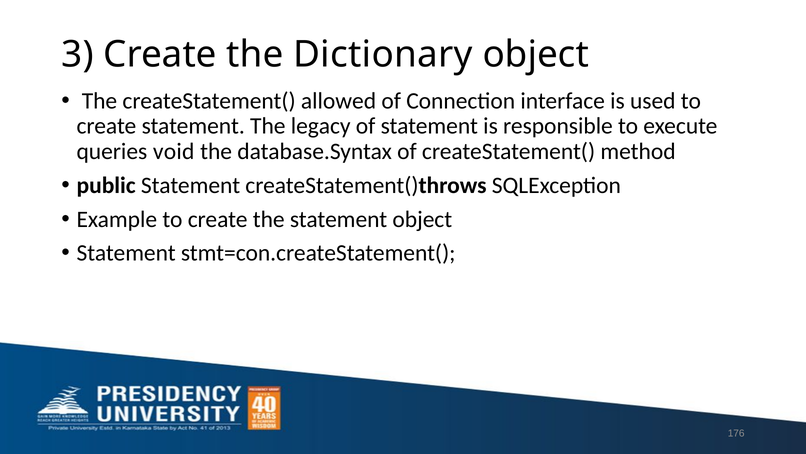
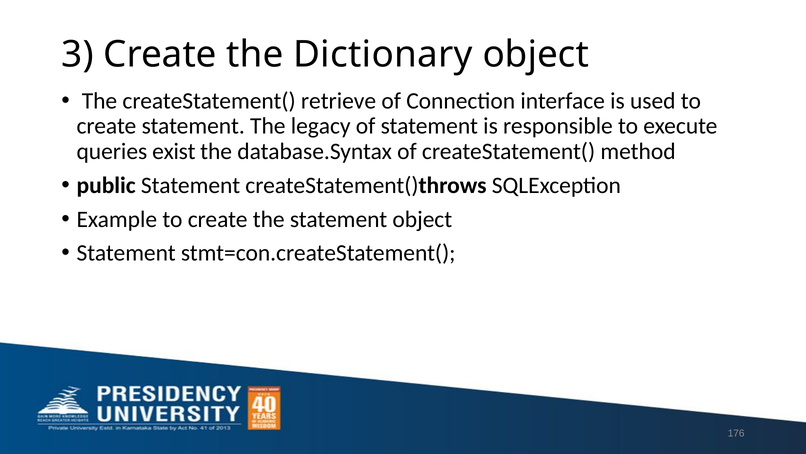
allowed: allowed -> retrieve (339, 101)
void: void -> exist (174, 151)
